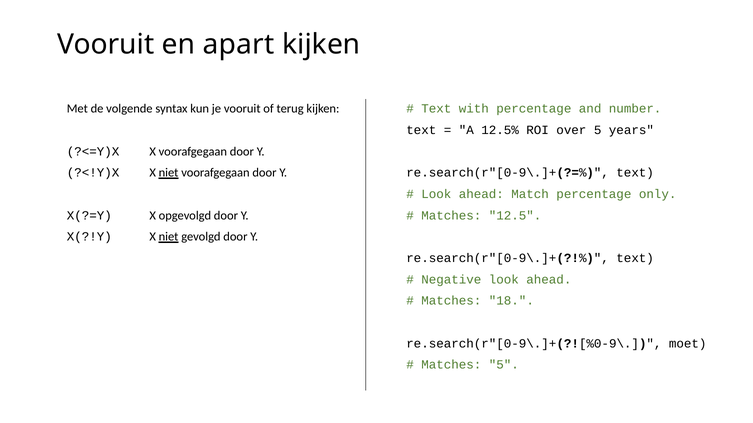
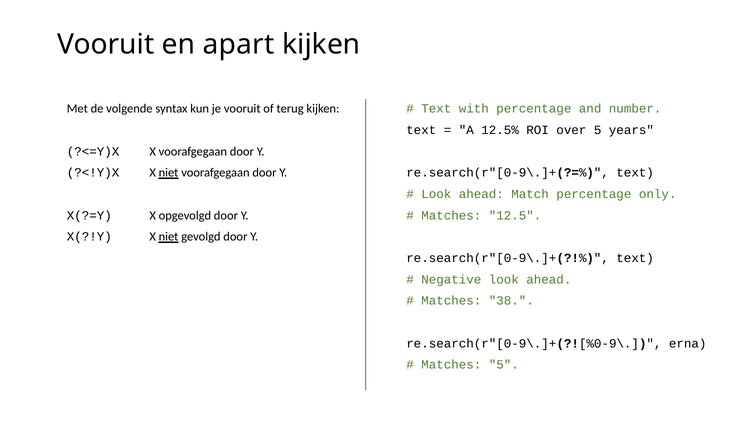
18: 18 -> 38 (511, 301)
moet: moet -> erna (688, 344)
